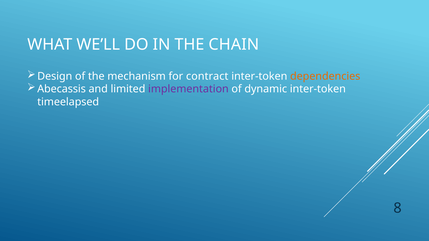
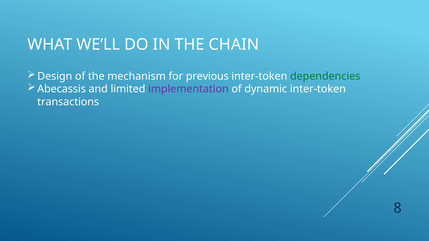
contract: contract -> previous (207, 76)
dependencies colour: orange -> green (325, 76)
timeelapsed: timeelapsed -> transactions (68, 102)
